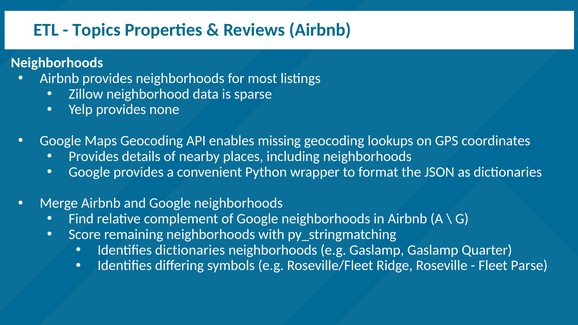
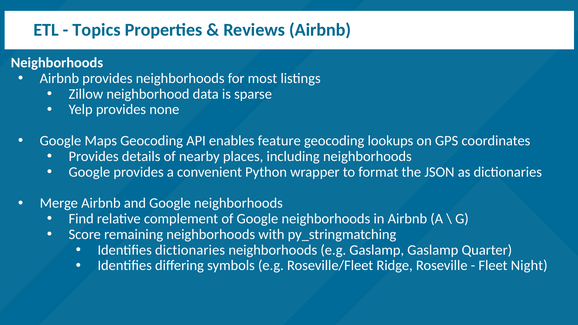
missing: missing -> feature (279, 141)
Parse: Parse -> Night (529, 266)
